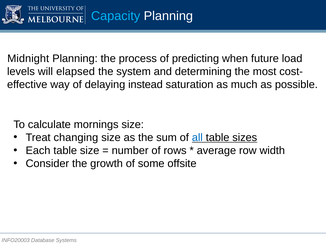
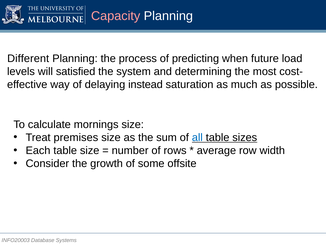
Capacity colour: light blue -> pink (116, 16)
Midnight: Midnight -> Different (28, 58)
elapsed: elapsed -> satisfied (76, 71)
changing: changing -> premises (76, 137)
